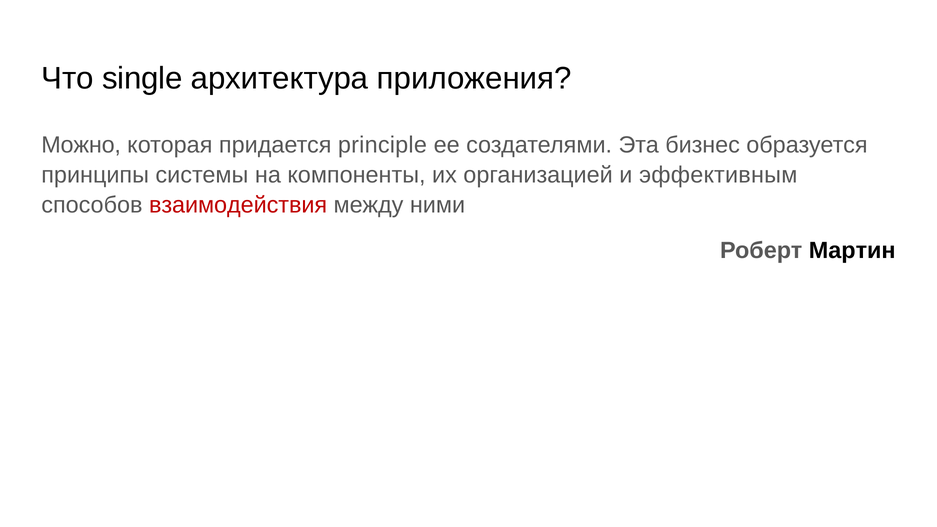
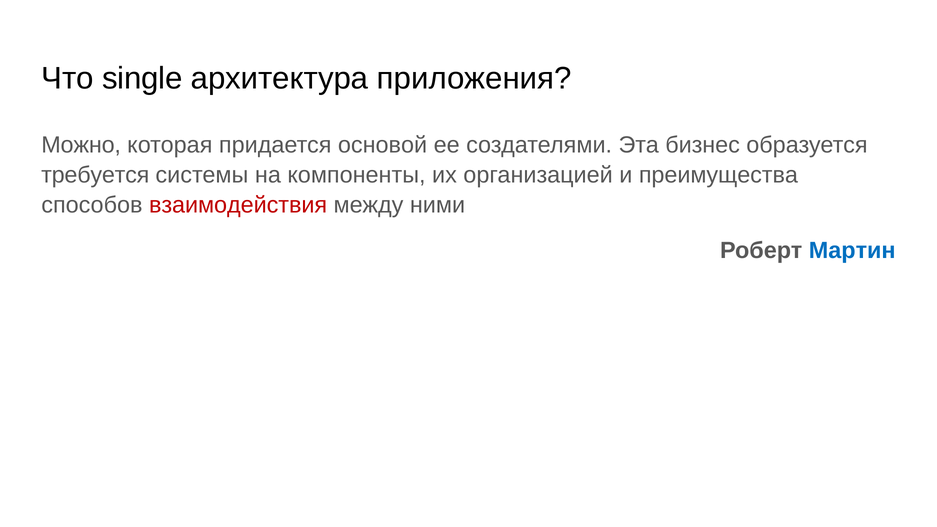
principle: principle -> основой (383, 145)
принципы: принципы -> требуется (95, 175)
эффективным: эффективным -> преимущества (718, 175)
Мартин colour: black -> blue (852, 250)
